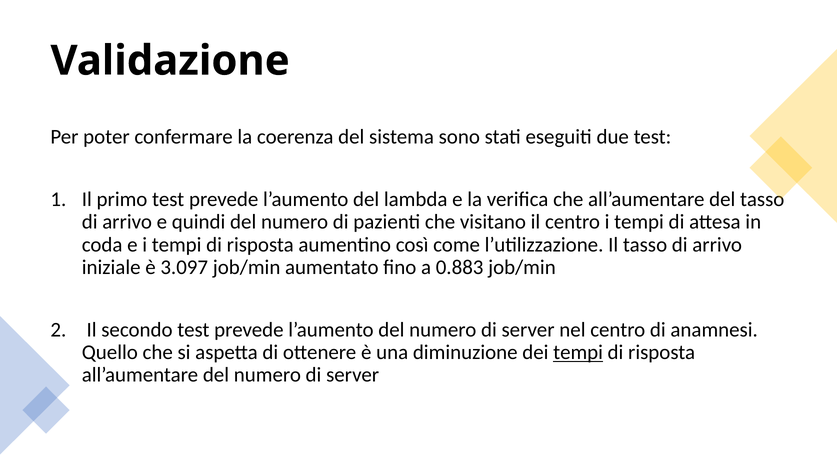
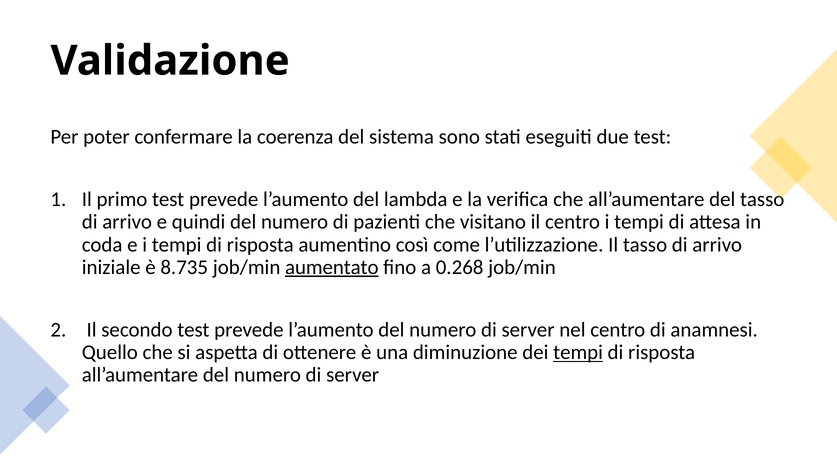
3.097: 3.097 -> 8.735 (184, 267)
aumentato underline: none -> present (332, 267)
0.883: 0.883 -> 0.268 (460, 267)
